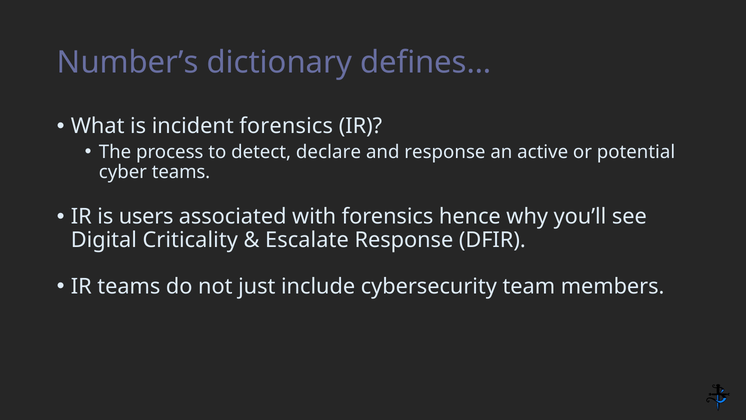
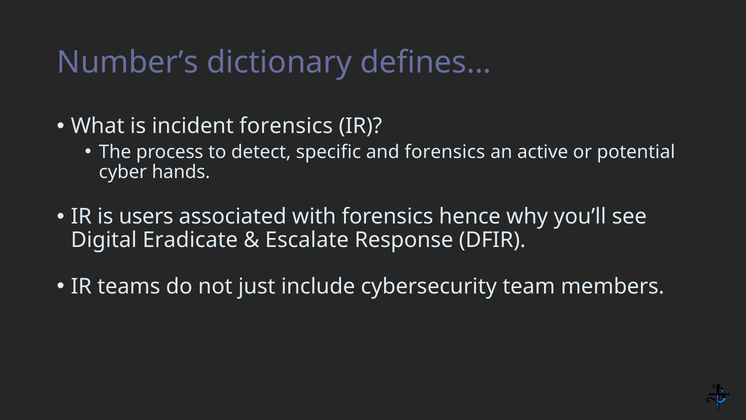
declare: declare -> specific (329, 152)
and response: response -> forensics (445, 152)
cyber teams: teams -> hands (181, 172)
Criticality: Criticality -> Eradicate (190, 240)
